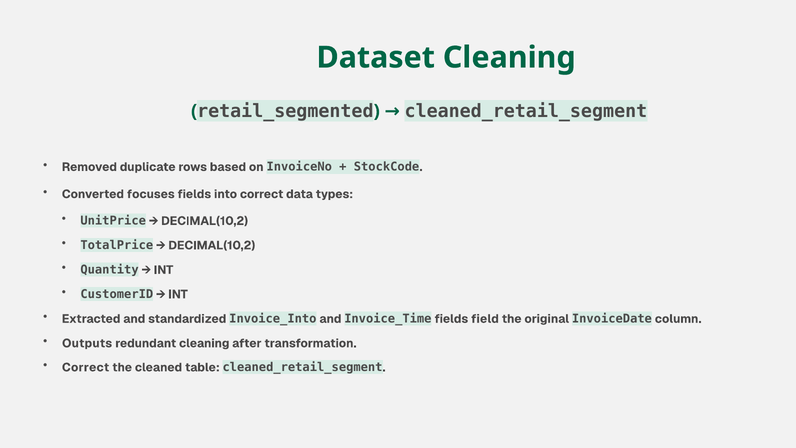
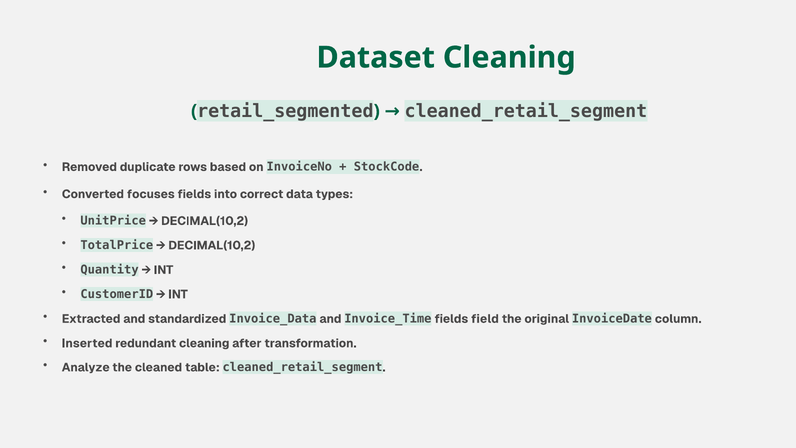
Invoice_Into: Invoice_Into -> Invoice_Data (273, 319)
Outputs: Outputs -> Inserted (87, 343)
Correct: Correct -> Analyze (86, 367)
